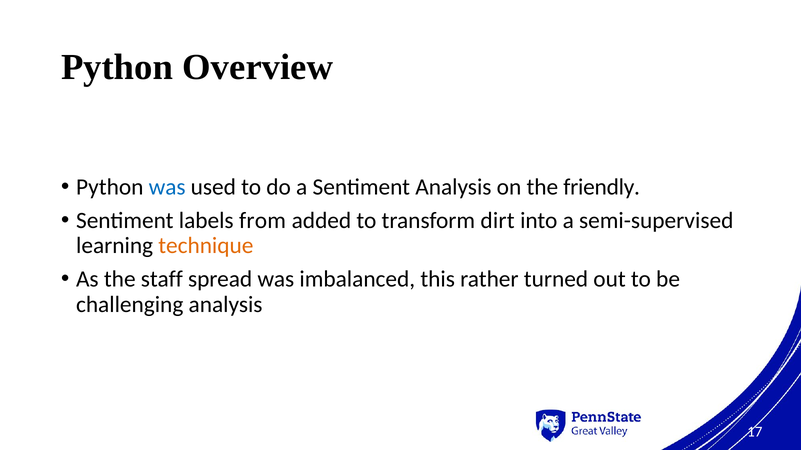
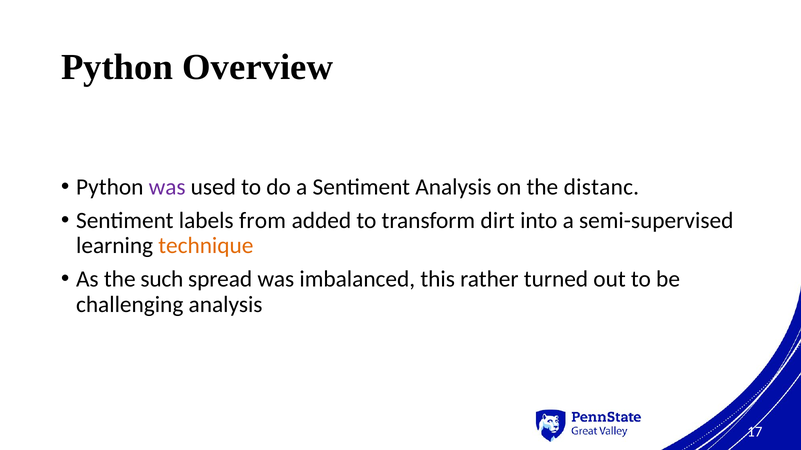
was colour: blue -> purple (167, 187)
friendly: friendly -> distanc (601, 187)
staff: staff -> such (162, 280)
